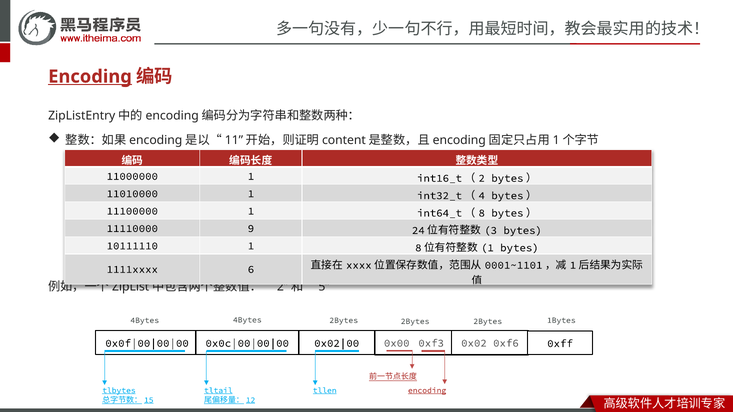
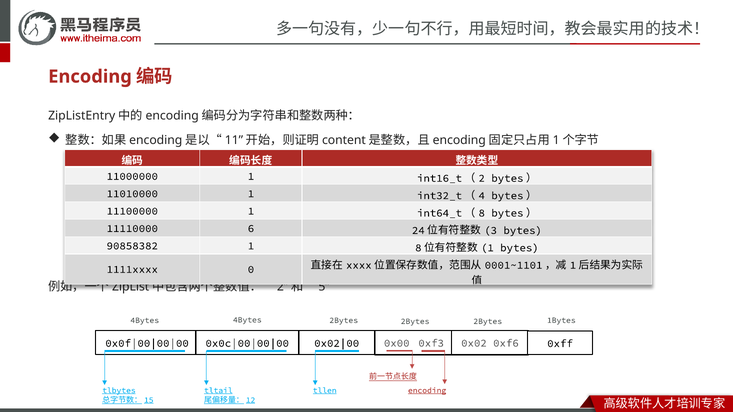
Encoding underline: present -> none (90, 77)
9: 9 -> 6 (251, 229)
10111110: 10111110 -> 90858382 (132, 246)
6: 6 -> 0 (251, 270)
